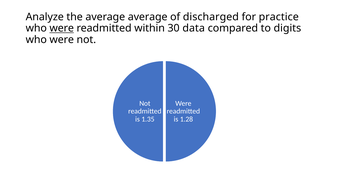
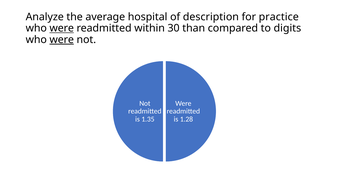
average average: average -> hospital (148, 17)
discharged: discharged -> description (211, 17)
data: data -> than (194, 28)
were underline: none -> present (62, 40)
